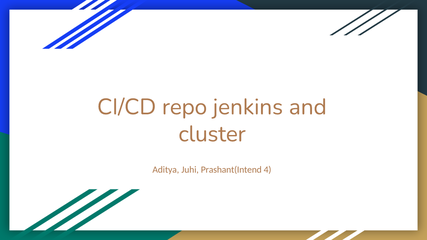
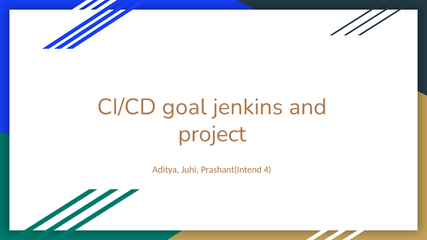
repo: repo -> goal (184, 107)
cluster: cluster -> project (212, 134)
